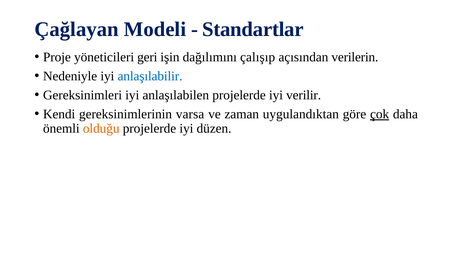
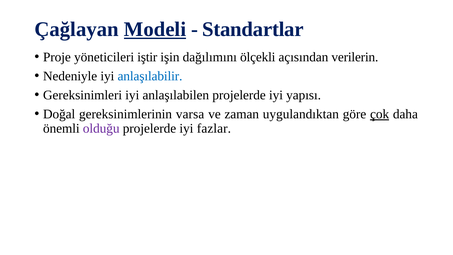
Modeli underline: none -> present (155, 29)
geri: geri -> iştir (147, 57)
çalışıp: çalışıp -> ölçekli (258, 57)
verilir: verilir -> yapısı (304, 95)
Kendi: Kendi -> Doğal (59, 114)
olduğu colour: orange -> purple (101, 128)
düzen: düzen -> fazlar (214, 128)
